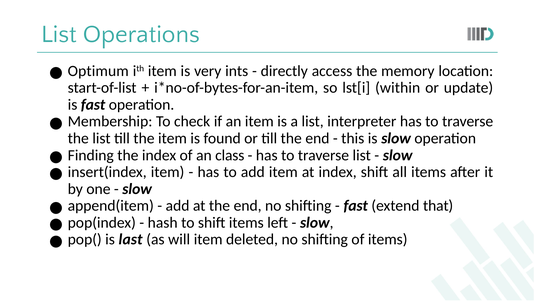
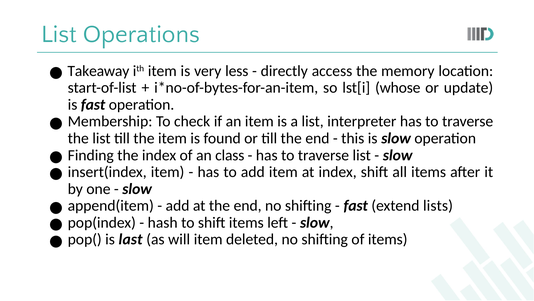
Optimum: Optimum -> Takeaway (98, 71)
ints: ints -> less (237, 71)
within: within -> whose (398, 88)
that: that -> lists (438, 205)
